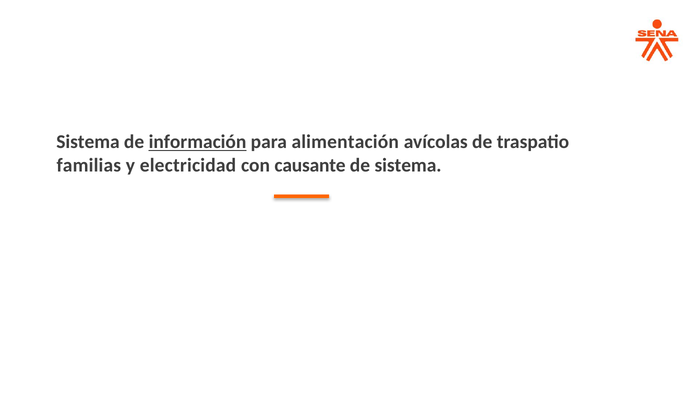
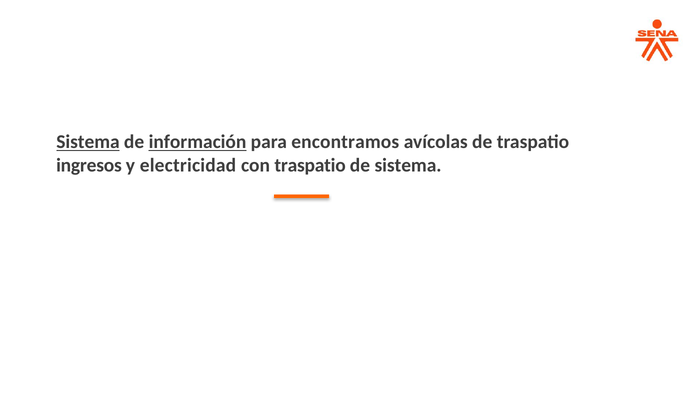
Sistema underline: none -> present (88, 142)
alimentación: alimentación -> encontramos (345, 142)
familias: familias -> ingresos (89, 165)
con causante: causante -> traspatio (310, 165)
